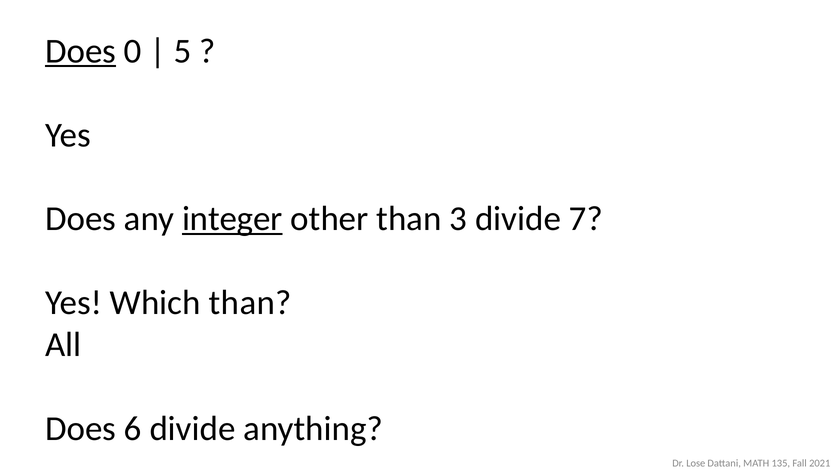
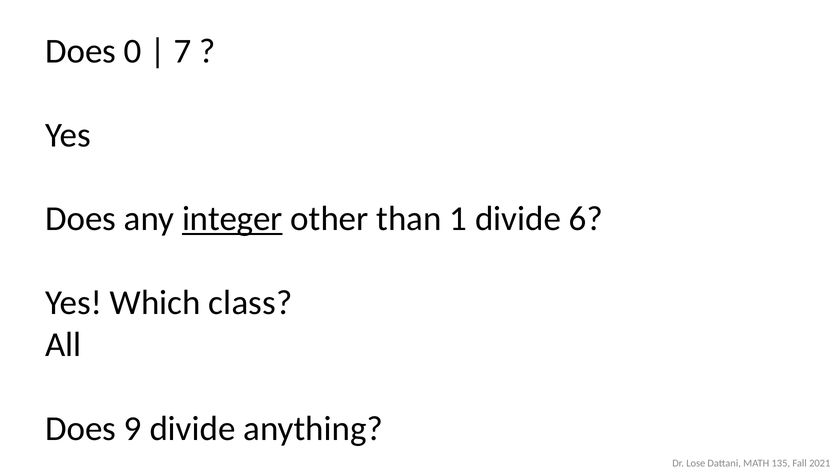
Does underline: present -> none (81, 51)
5: 5 -> 7 (182, 51)
3: 3 -> 1 (458, 219)
7: 7 -> 6 (586, 219)
Which than: than -> class (250, 303)
6: 6 -> 9 (133, 429)
